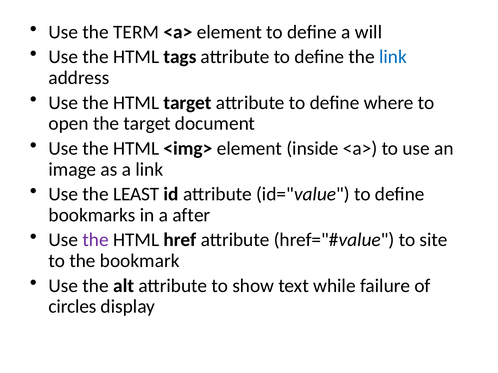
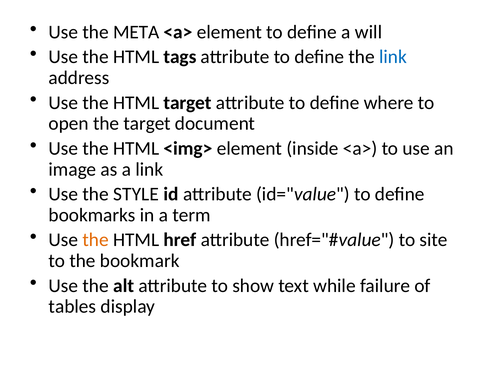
TERM: TERM -> META (136, 32)
LEAST: LEAST -> STYLE (136, 194)
after: after -> term (191, 215)
the colour: purple -> orange (96, 240)
circles: circles -> tables (72, 307)
